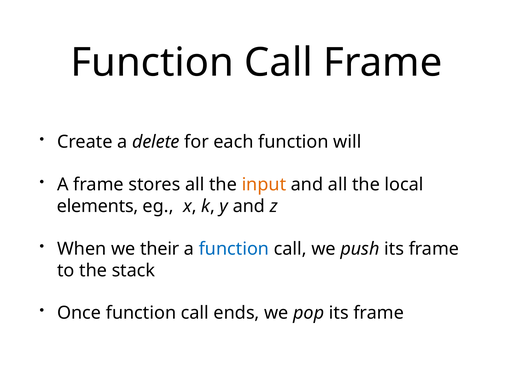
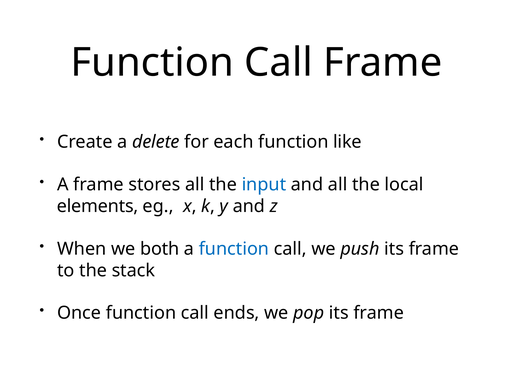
will: will -> like (347, 142)
input colour: orange -> blue (264, 185)
their: their -> both (160, 249)
